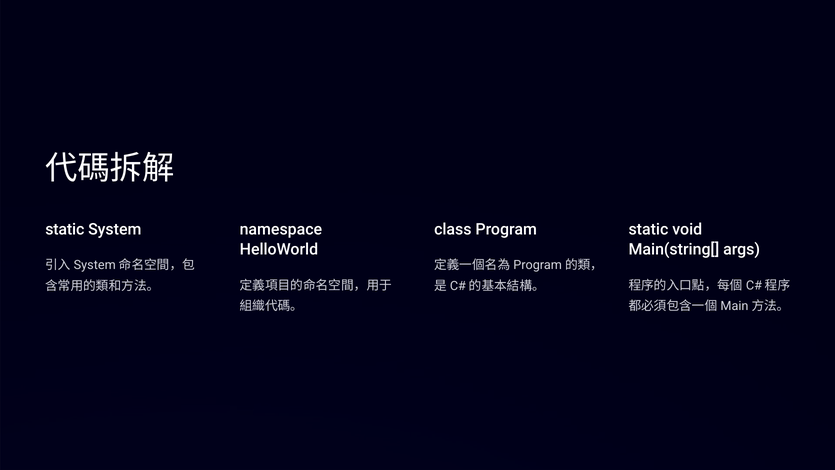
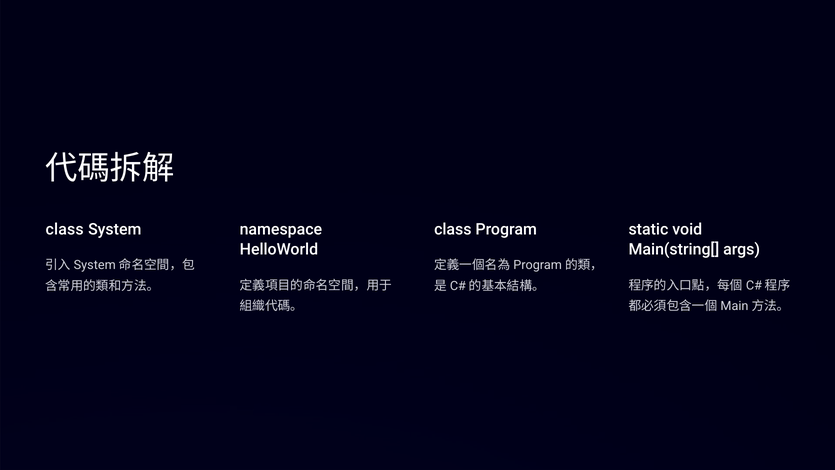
static: static -> class (65, 229)
